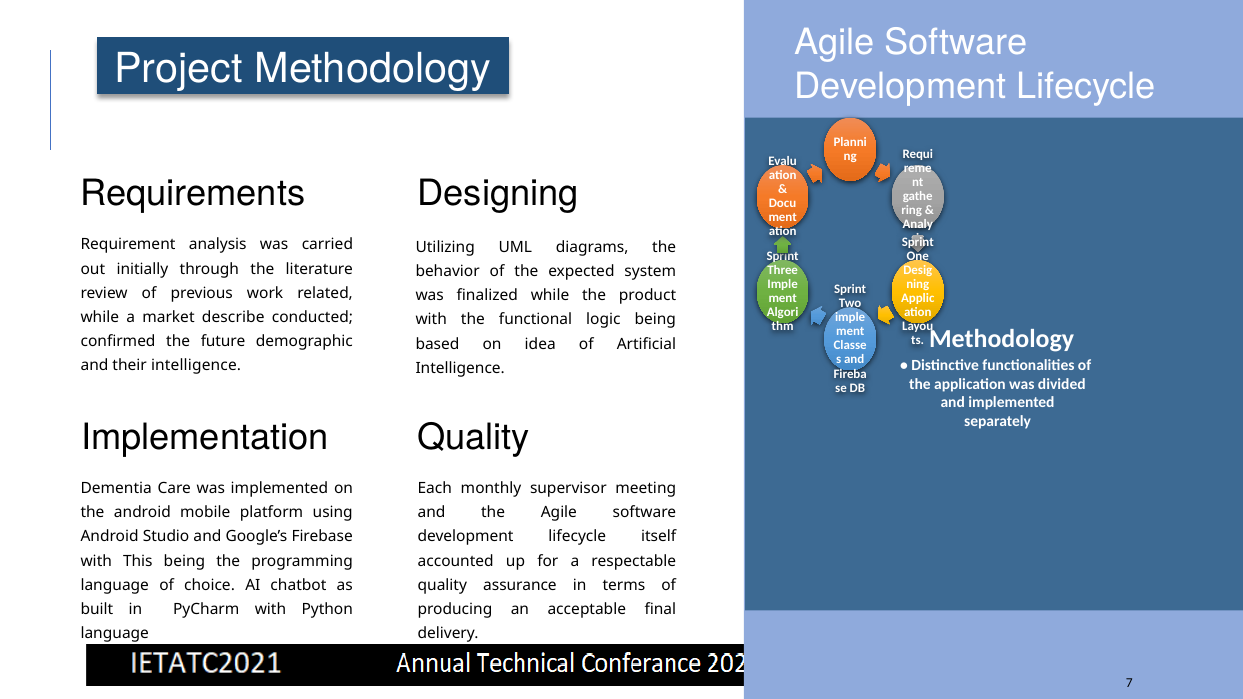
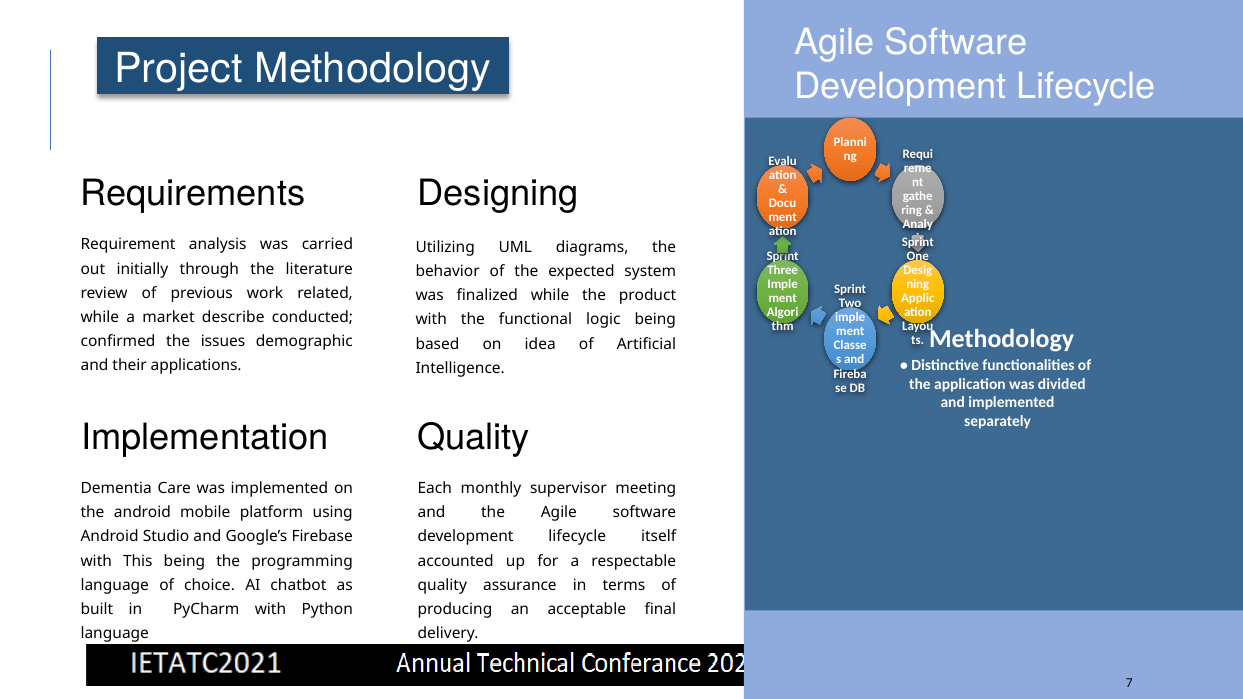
future: future -> issues (223, 342)
their intelligence: intelligence -> applications (196, 366)
